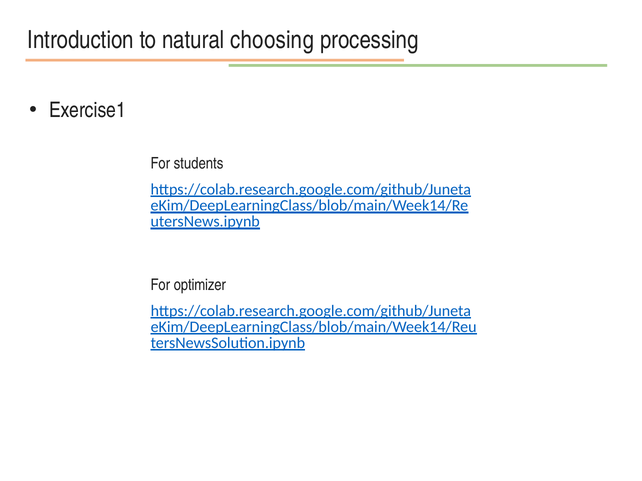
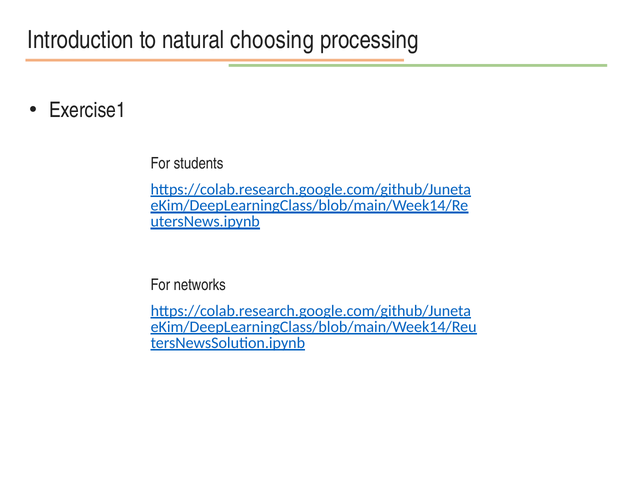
optimizer: optimizer -> networks (200, 285)
